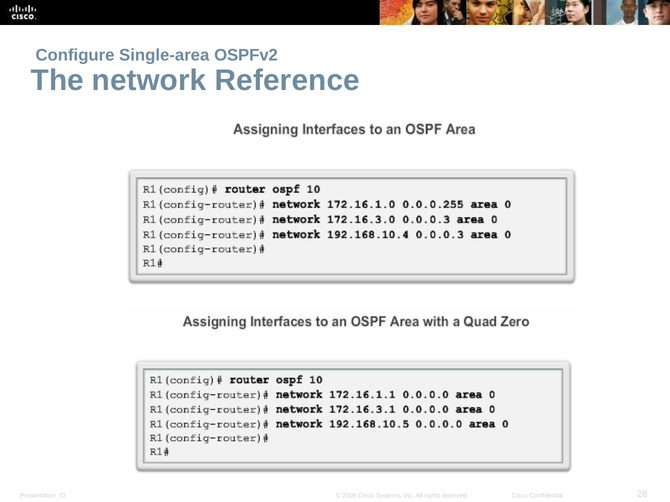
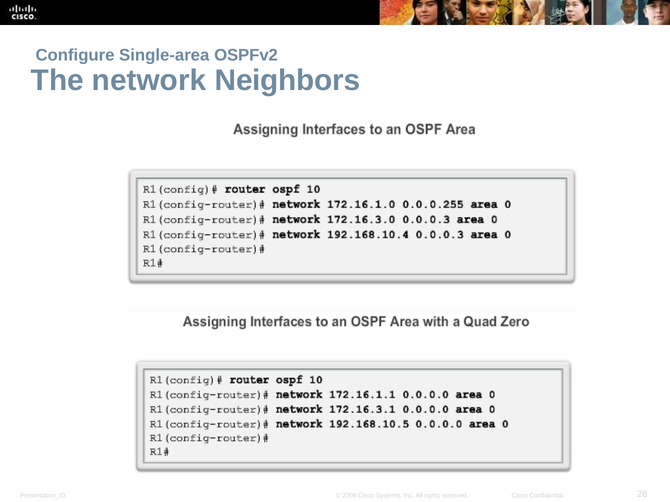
Reference: Reference -> Neighbors (288, 80)
